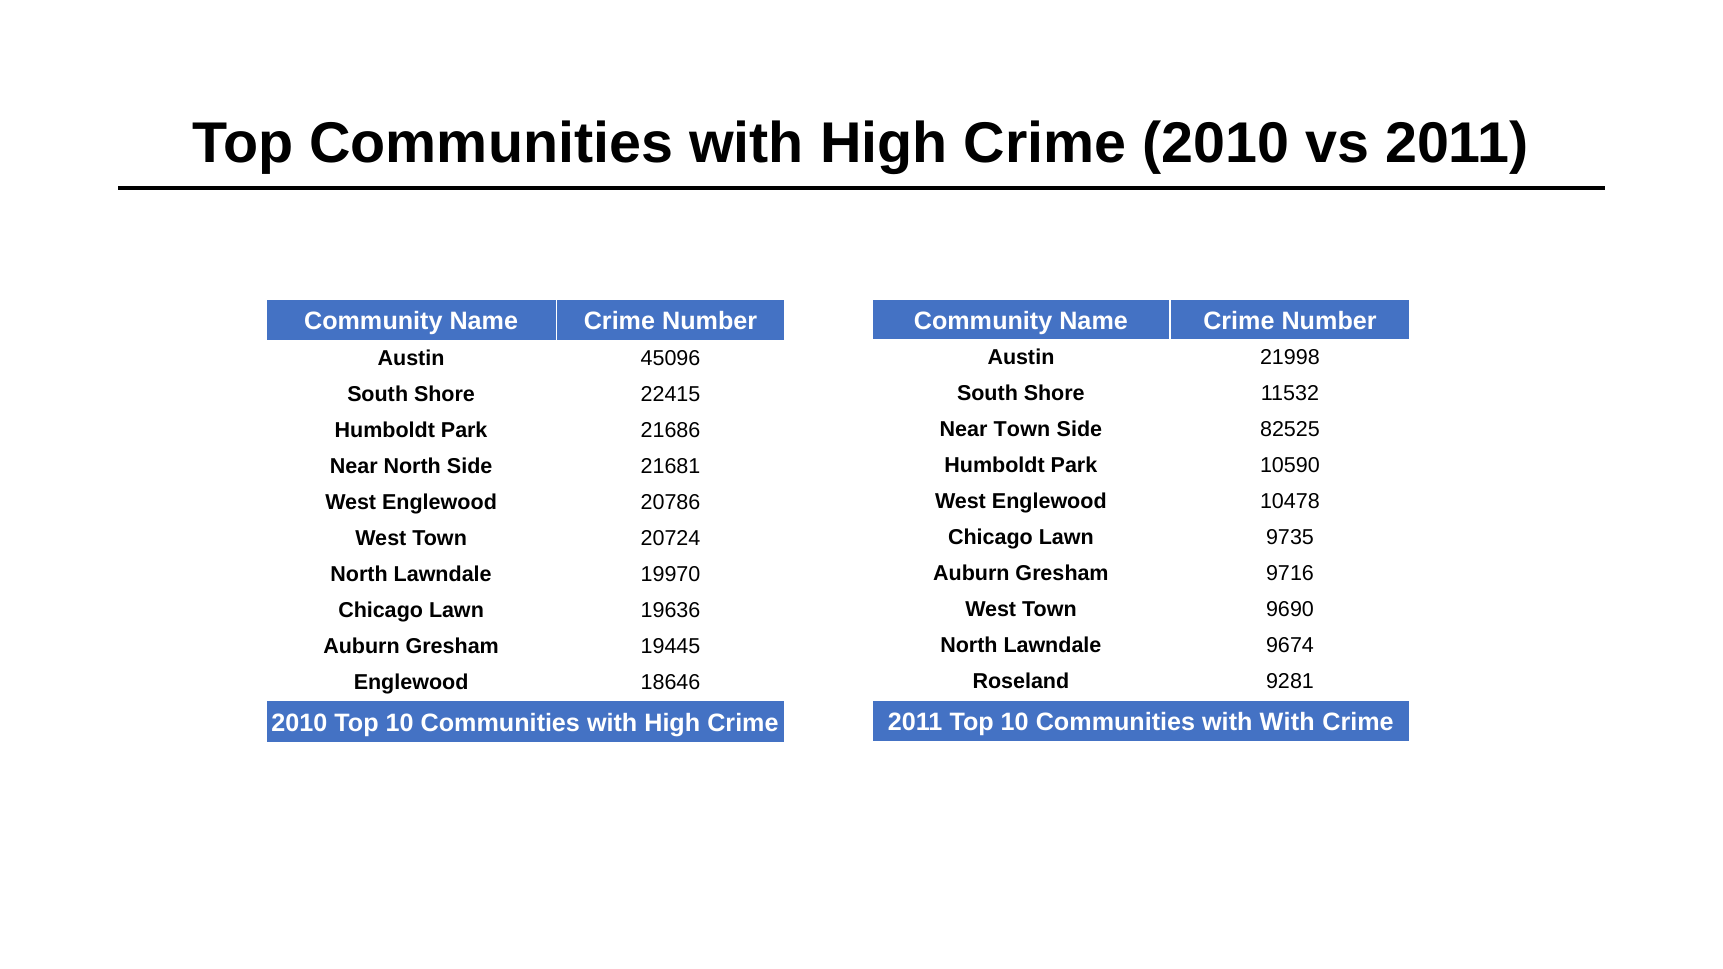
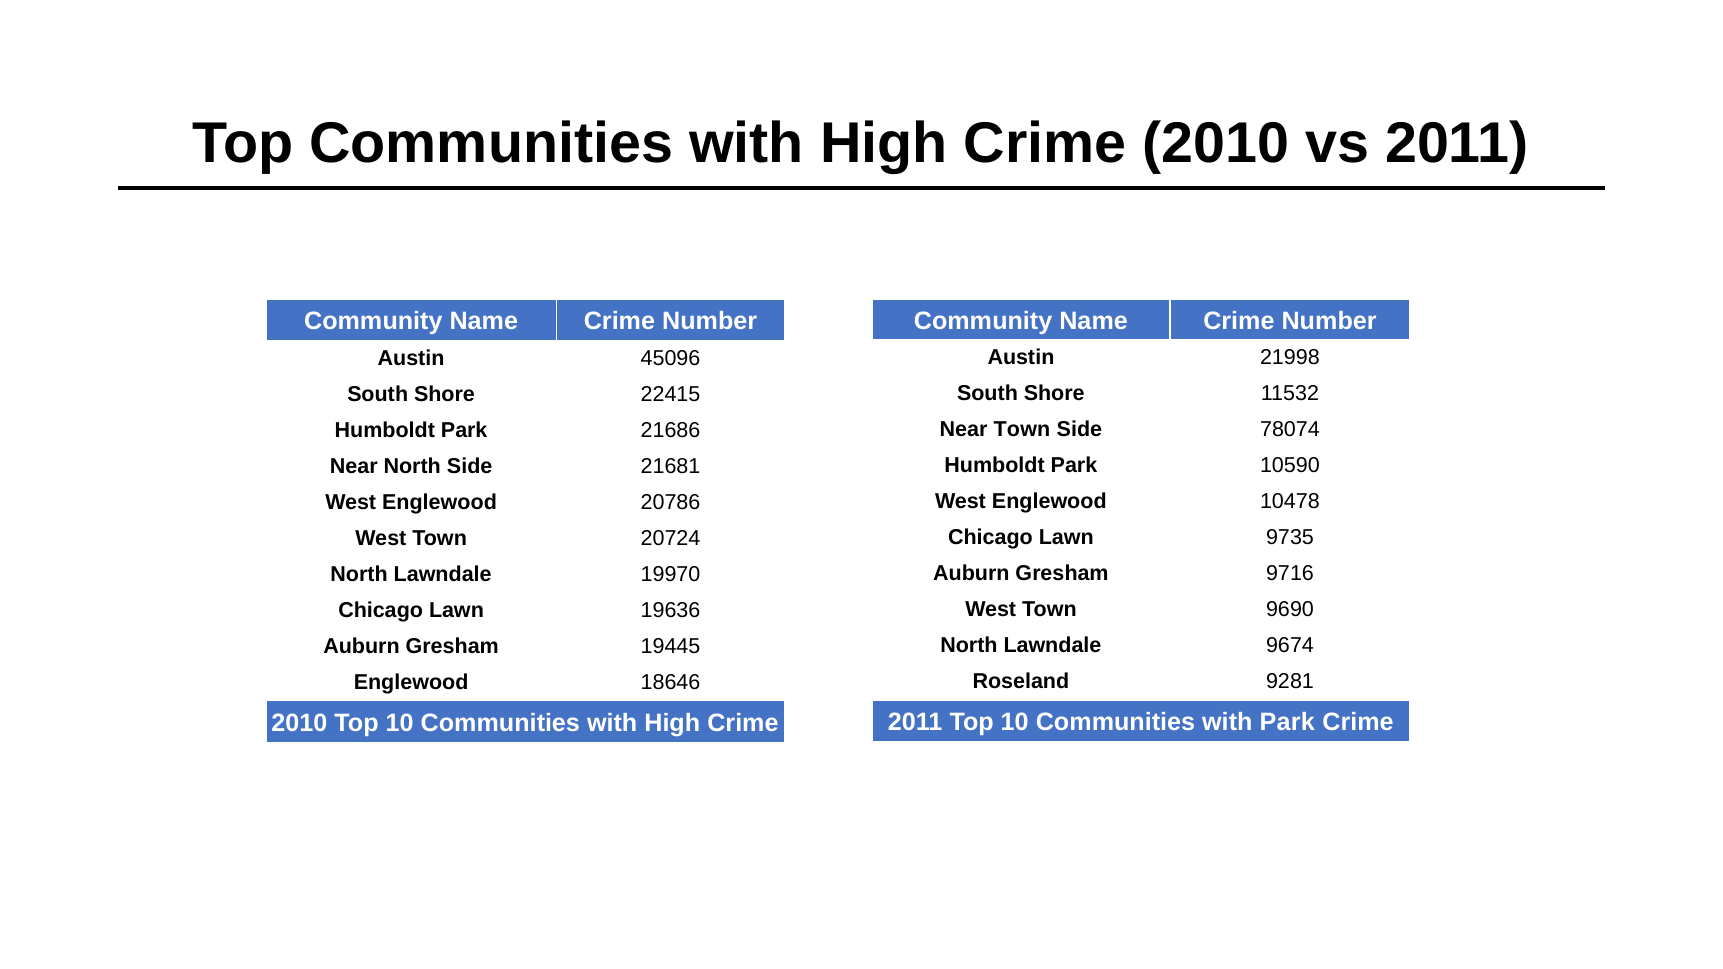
82525: 82525 -> 78074 (1290, 430)
with With: With -> Park (1287, 722)
